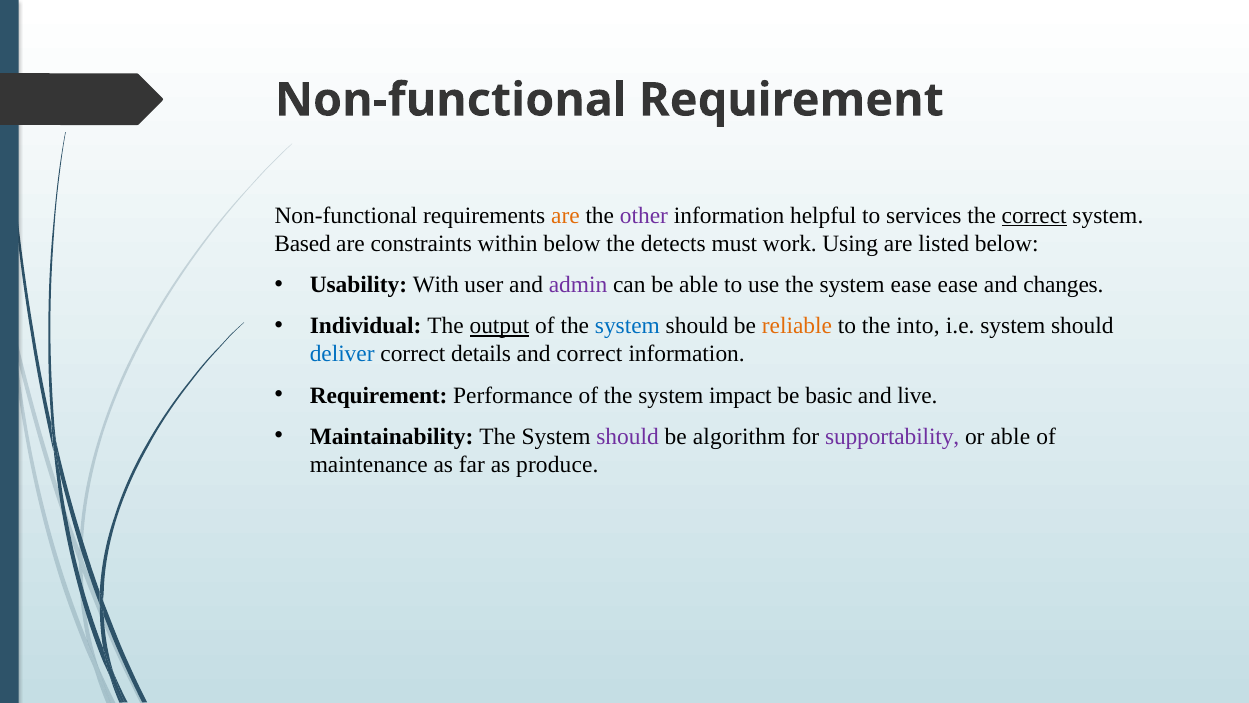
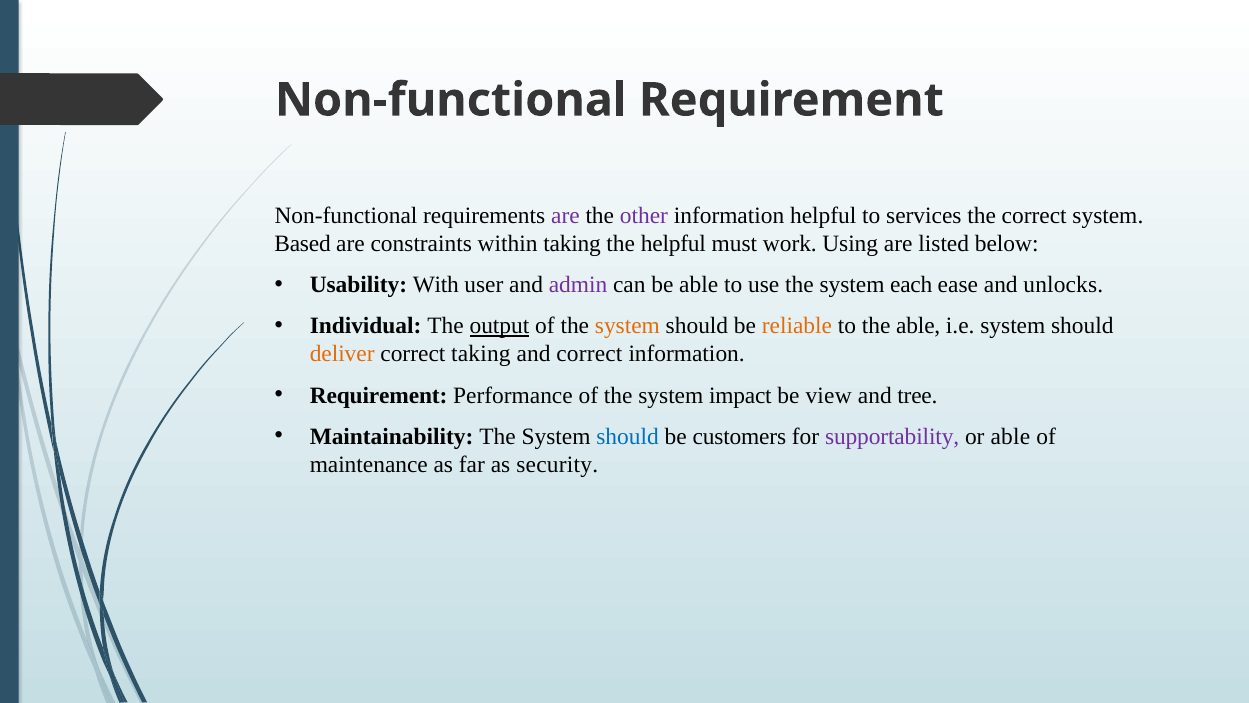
are colour: orange -> purple (565, 216)
correct underline: present -> none (1034, 216)
within below: below -> taking (572, 244)
the detects: detects -> helpful (673, 244)
system ease: ease -> each (911, 285)
changes: changes -> unlocks (1063, 285)
system colour: blue -> orange (627, 326)
the into: into -> able (918, 326)
deliver colour: blue -> orange (342, 354)
correct details: details -> taking (481, 354)
basic: basic -> view (829, 395)
live: live -> tree (917, 395)
should colour: purple -> blue (628, 436)
algorithm: algorithm -> customers (739, 436)
produce: produce -> security (557, 464)
